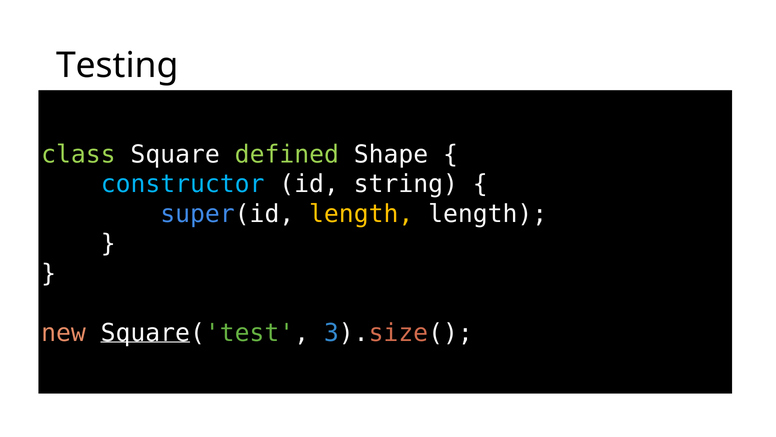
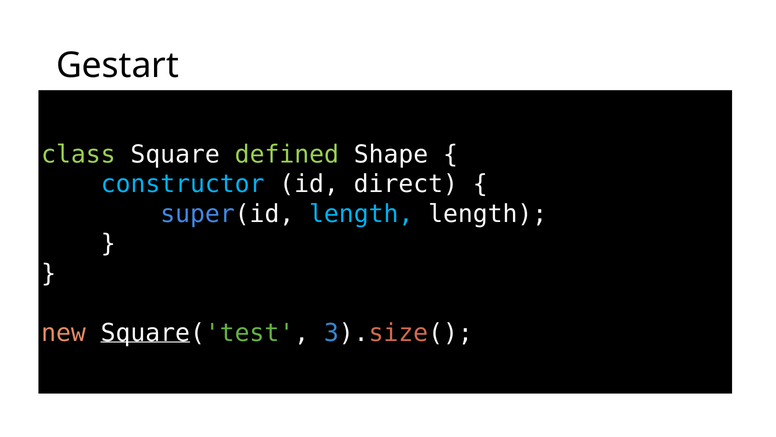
Testing: Testing -> Gestart (118, 65)
string: string -> direct (406, 184)
length colour: yellow -> light blue (361, 214)
